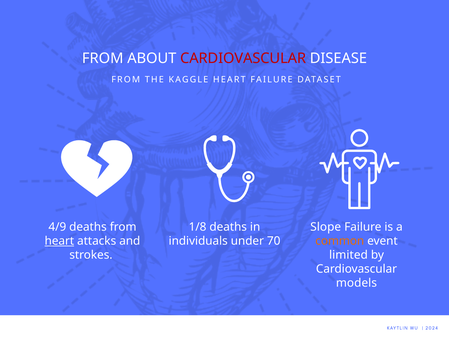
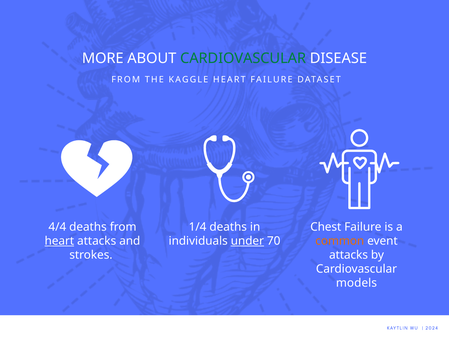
FROM: FROM -> MORE (103, 58)
CARDIOVASCULAR colour: red -> green (243, 58)
4/9: 4/9 -> 4/4 (57, 227)
1/8: 1/8 -> 1/4 (198, 227)
Slope: Slope -> Chest (326, 227)
under underline: none -> present (247, 241)
limited: limited -> attacks (349, 255)
